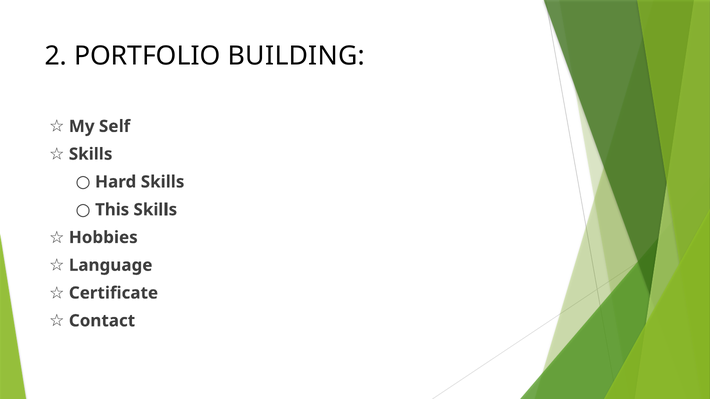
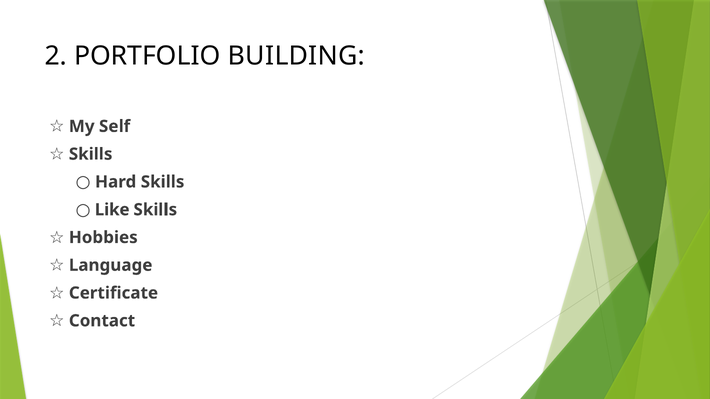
This: This -> Like (112, 210)
